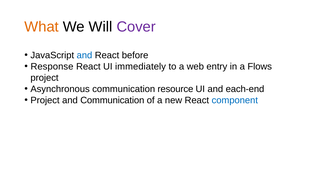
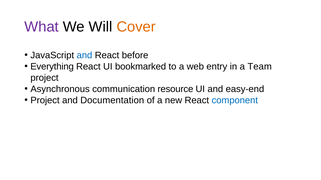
What colour: orange -> purple (42, 27)
Cover colour: purple -> orange (136, 27)
Response: Response -> Everything (52, 67)
immediately: immediately -> bookmarked (141, 67)
Flows: Flows -> Team (260, 67)
each-end: each-end -> easy-end (245, 89)
and Communication: Communication -> Documentation (112, 101)
